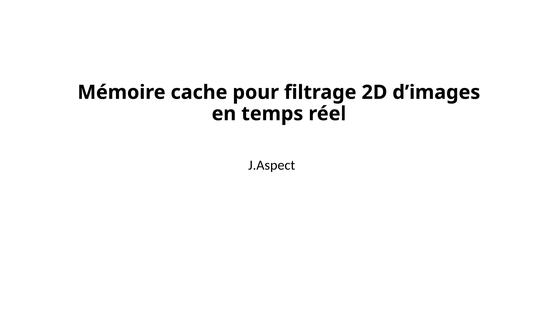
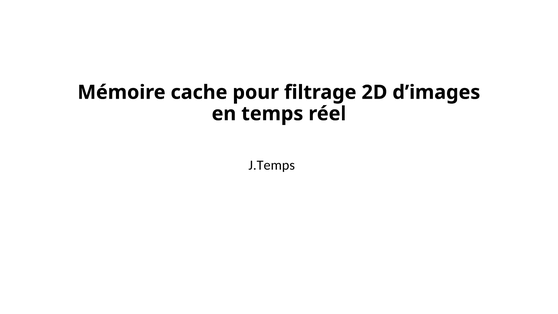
J.Aspect: J.Aspect -> J.Temps (272, 165)
